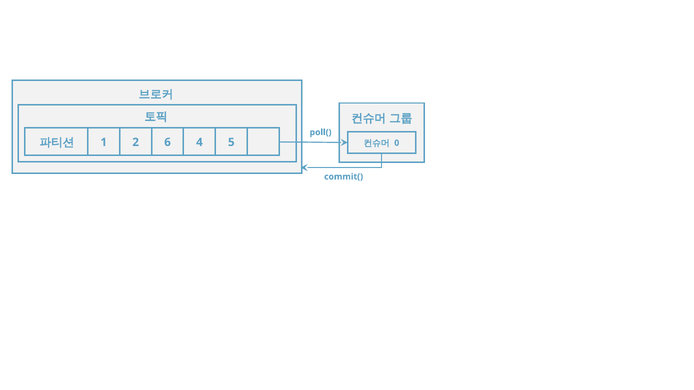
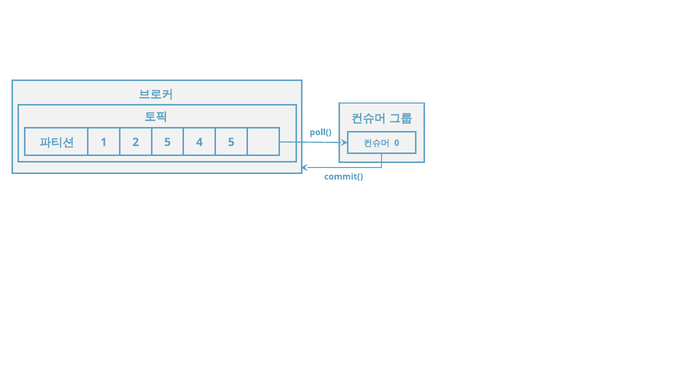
2 6: 6 -> 5 (168, 142)
